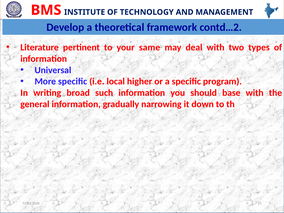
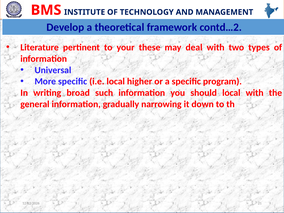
same: same -> these (150, 47)
should base: base -> local (231, 93)
